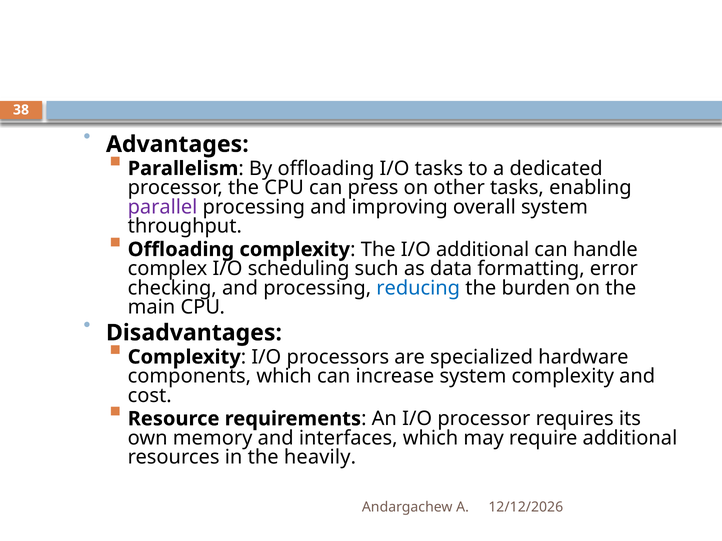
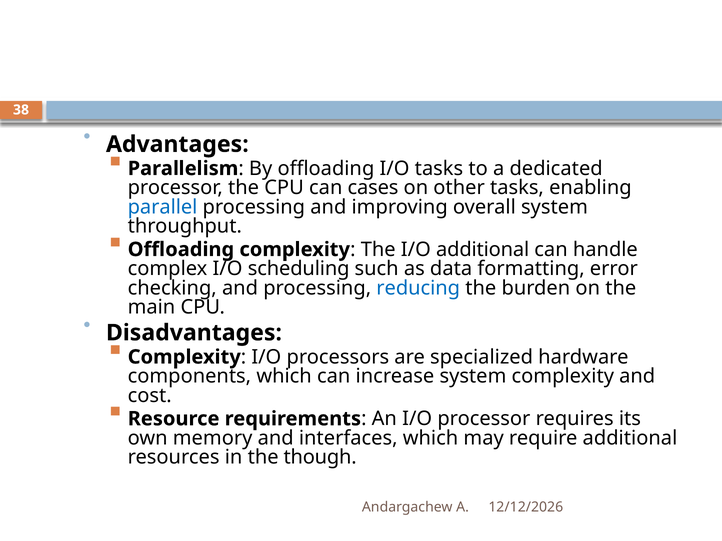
press: press -> cases (373, 188)
parallel colour: purple -> blue (163, 207)
heavily: heavily -> though (320, 458)
